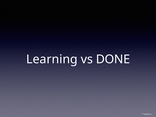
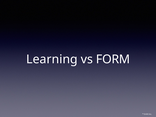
DONE: DONE -> FORM (113, 59)
